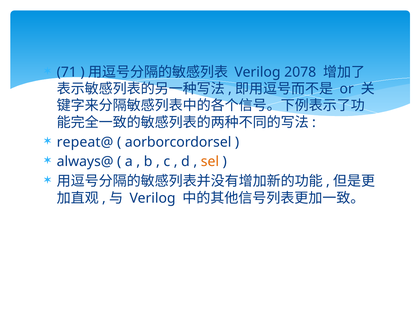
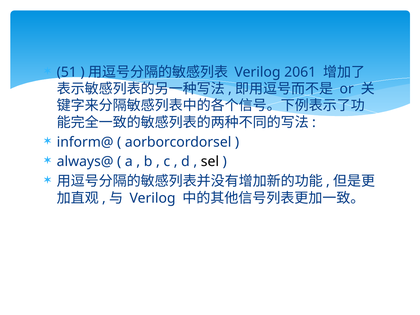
71: 71 -> 51 (67, 72)
2078: 2078 -> 2061 (300, 72)
repeat@: repeat@ -> inform@ (85, 142)
sel colour: orange -> black (210, 162)
